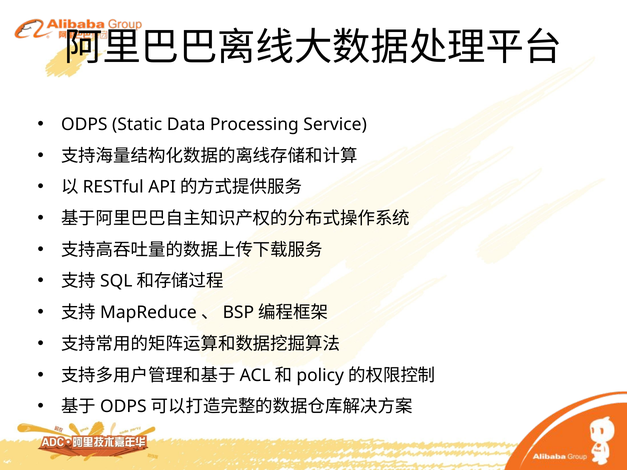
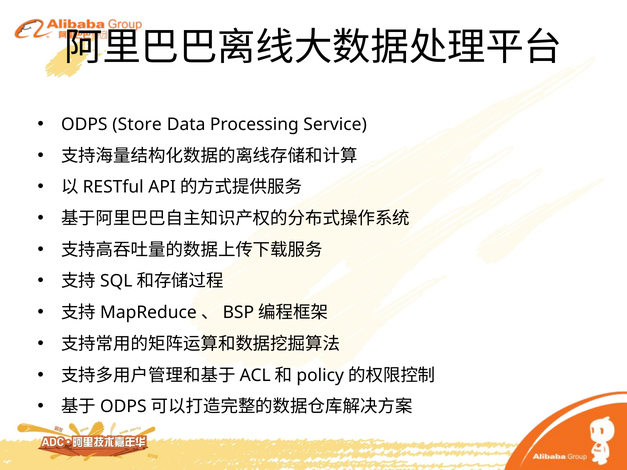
Static: Static -> Store (137, 125)
